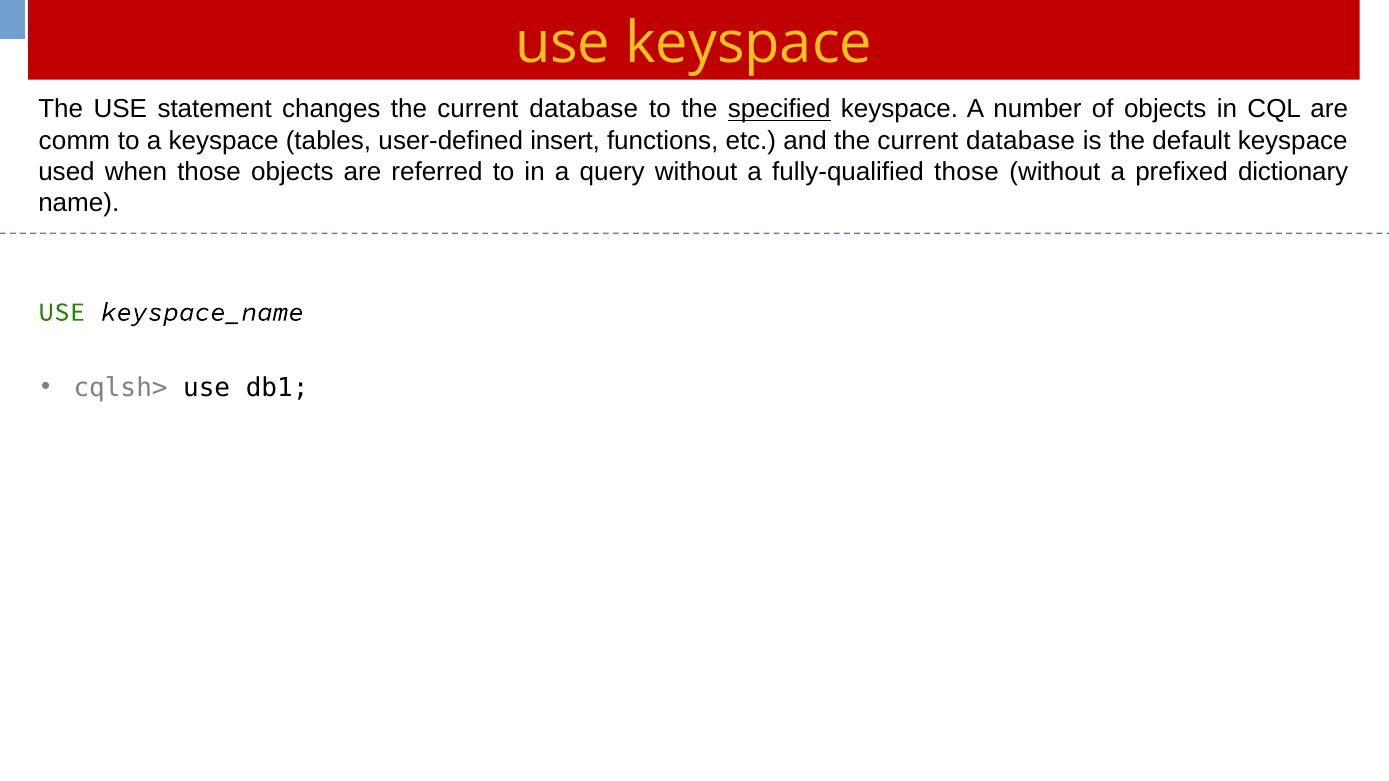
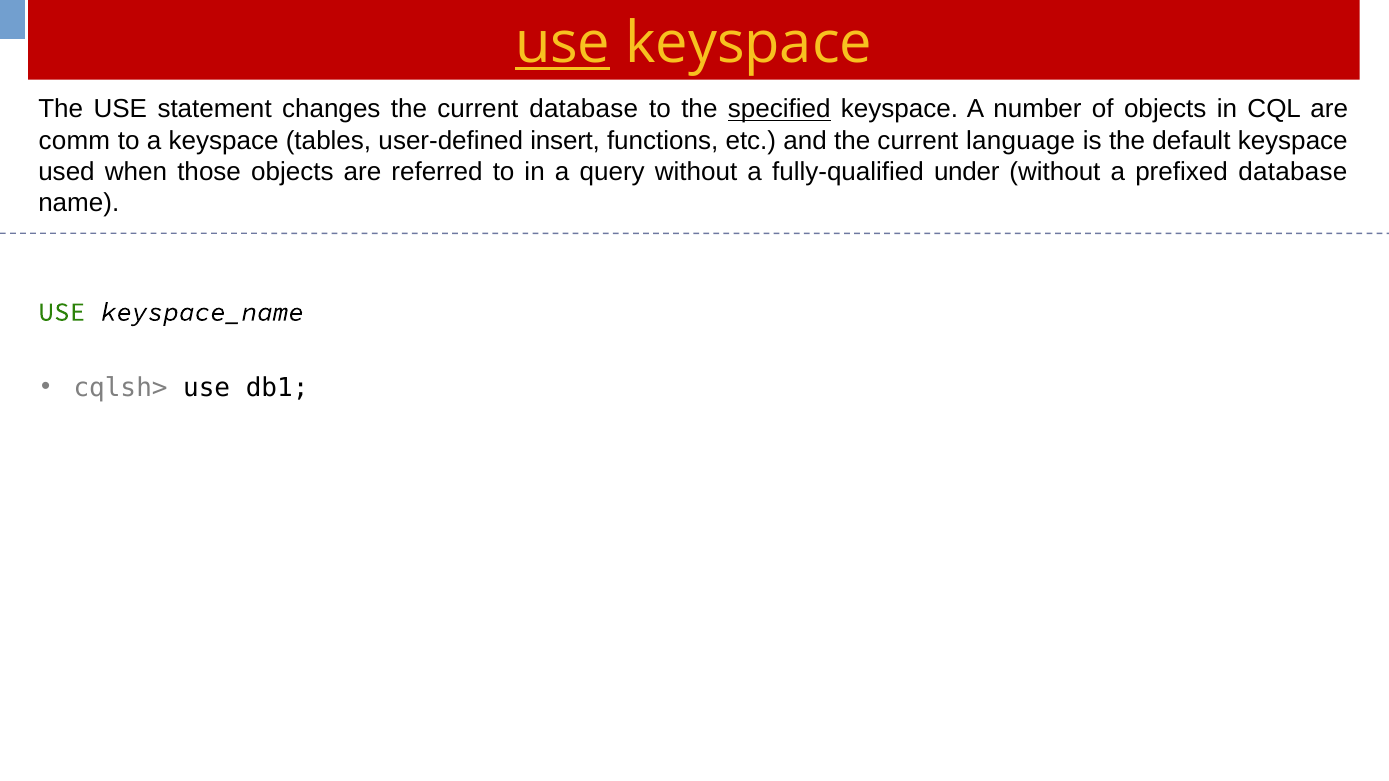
use underline: none -> present (563, 44)
and the current database: database -> language (1021, 141)
fully-qualified those: those -> under (967, 172)
prefixed dictionary: dictionary -> database (1293, 172)
